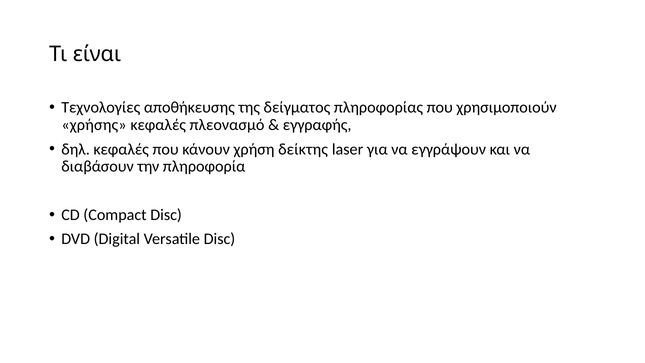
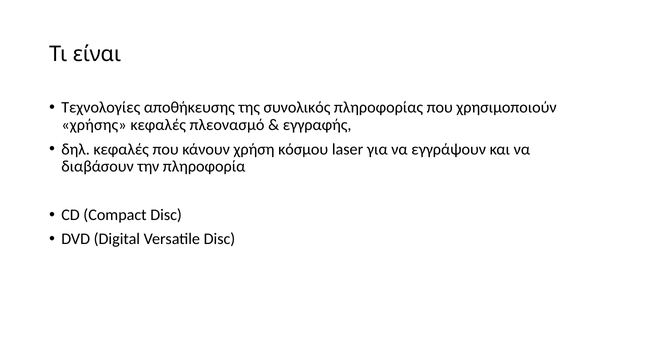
δείγματος: δείγματος -> συνολικός (297, 108)
δείκτης: δείκτης -> κόσμου (303, 149)
